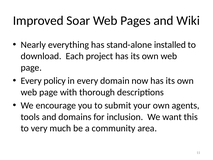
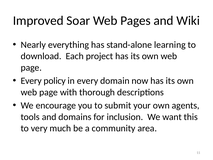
installed: installed -> learning (170, 45)
